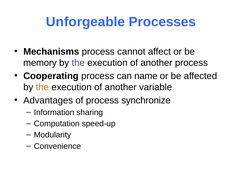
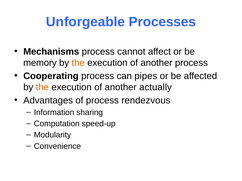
the colour: purple -> orange (78, 63)
name: name -> pipes (146, 76)
variable: variable -> actually (156, 87)
synchronize: synchronize -> rendezvous (146, 101)
